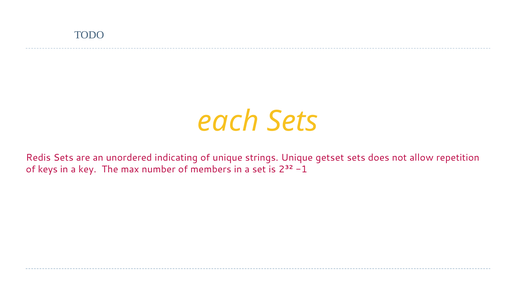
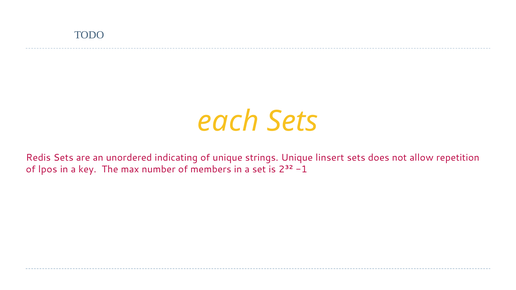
getset: getset -> linsert (330, 158)
keys: keys -> lpos (48, 169)
